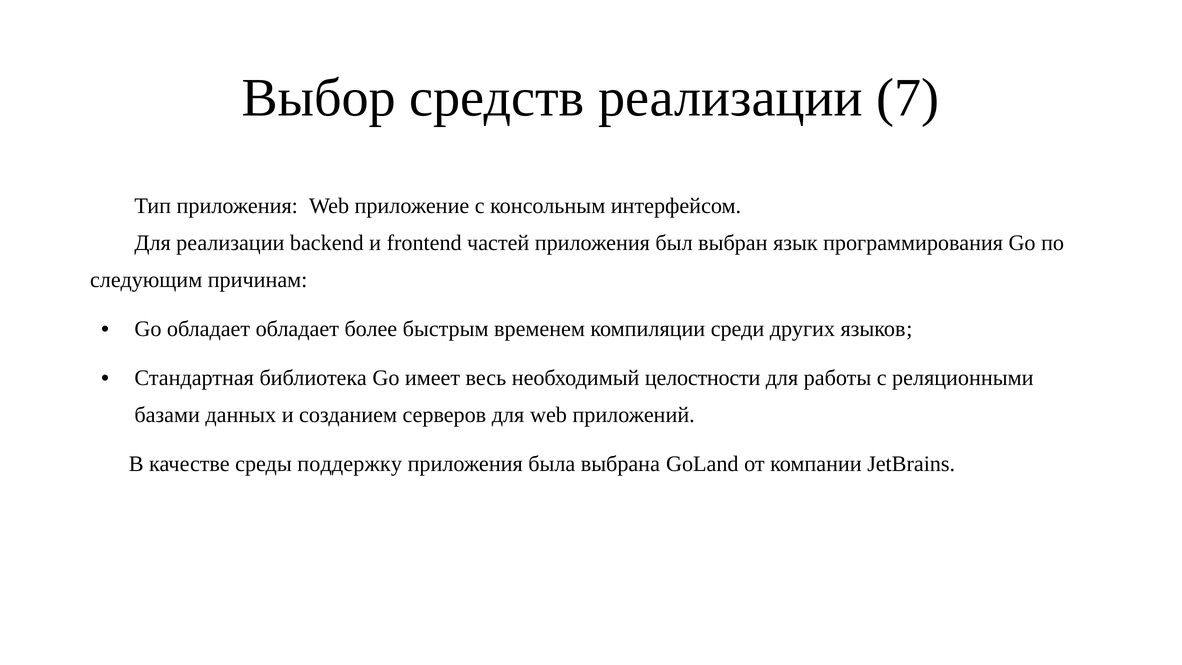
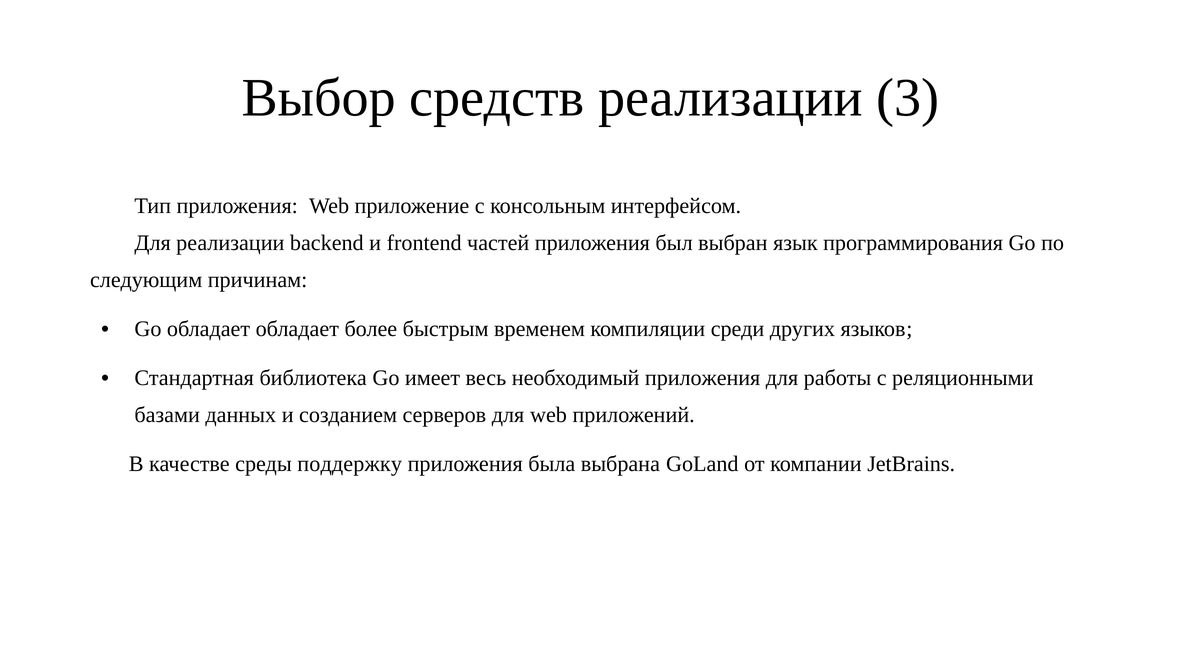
7: 7 -> 3 (908, 98)
необходимый целостности: целостности -> приложения (703, 378)
